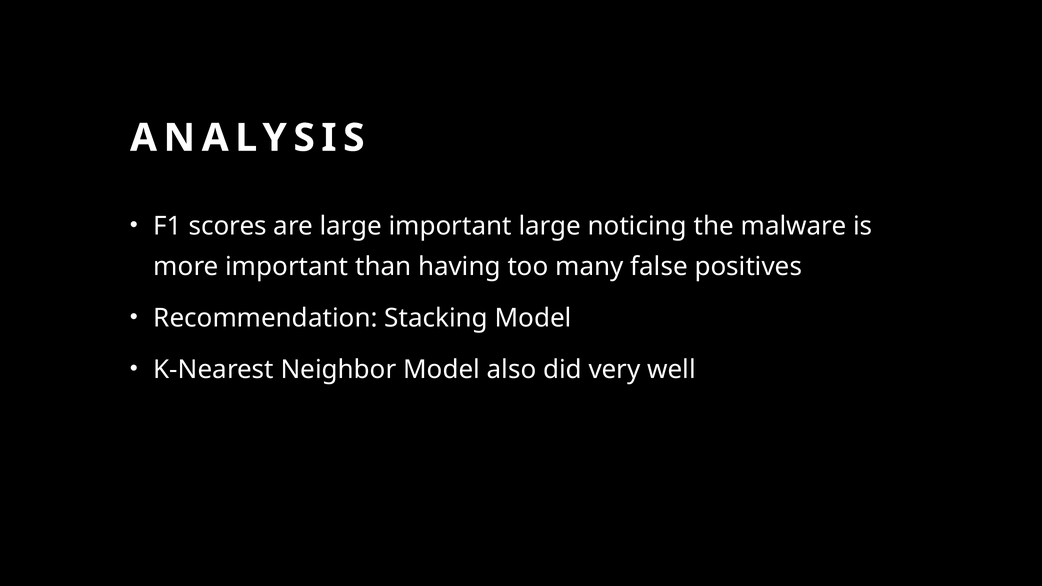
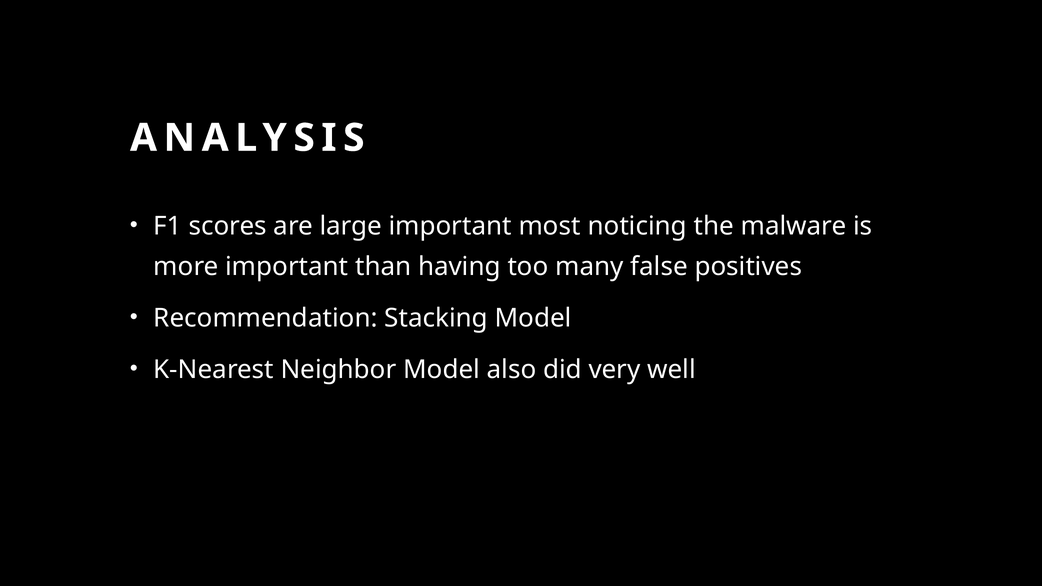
important large: large -> most (550, 226)
